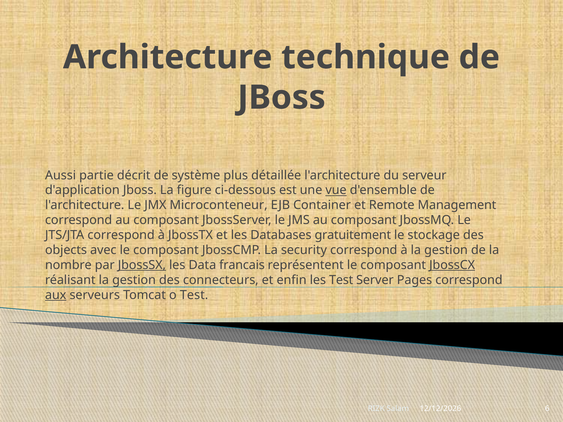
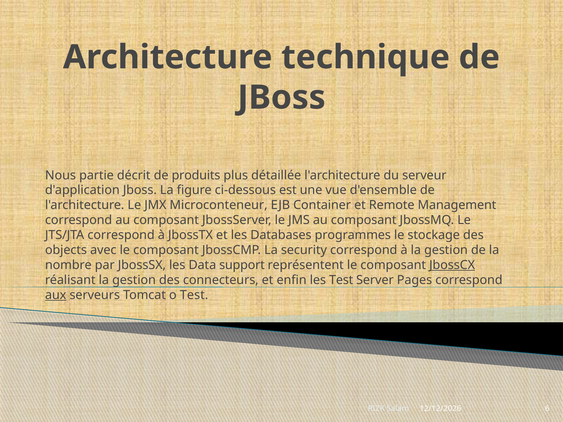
Aussi: Aussi -> Nous (61, 175)
système: système -> produits (196, 175)
vue underline: present -> none (336, 190)
gratuitement: gratuitement -> programmes (353, 235)
JbossSX underline: present -> none (142, 265)
francais: francais -> support (242, 265)
